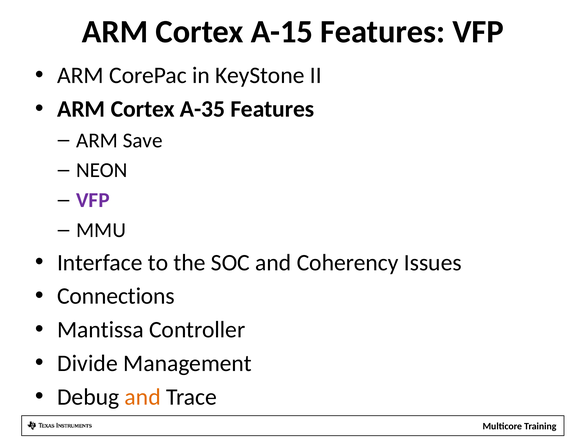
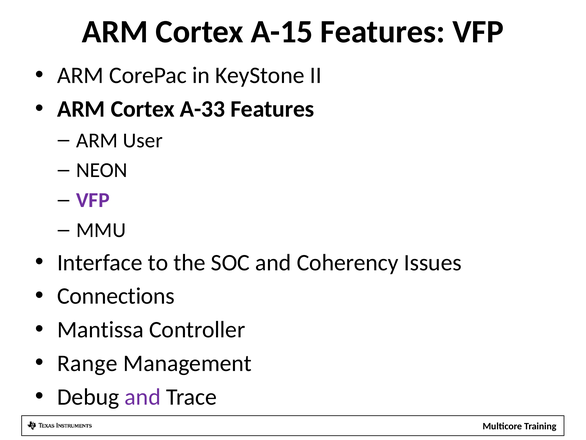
A-35: A-35 -> A-33 (202, 109)
Save: Save -> User (143, 140)
Divide: Divide -> Range (87, 363)
and colour: orange -> purple (143, 396)
